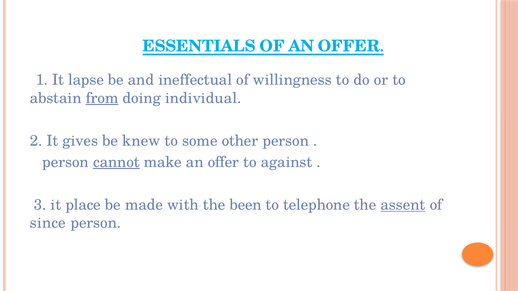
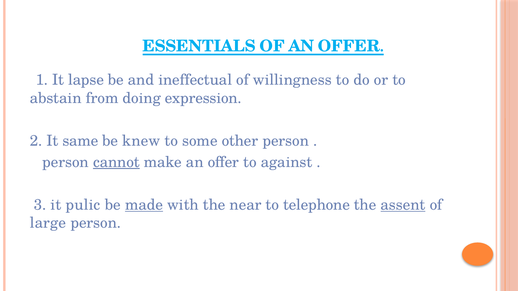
from underline: present -> none (102, 98)
individual: individual -> expression (203, 98)
gives: gives -> same (80, 141)
place: place -> pulic (83, 205)
made underline: none -> present (144, 205)
been: been -> near (246, 205)
since: since -> large (48, 223)
